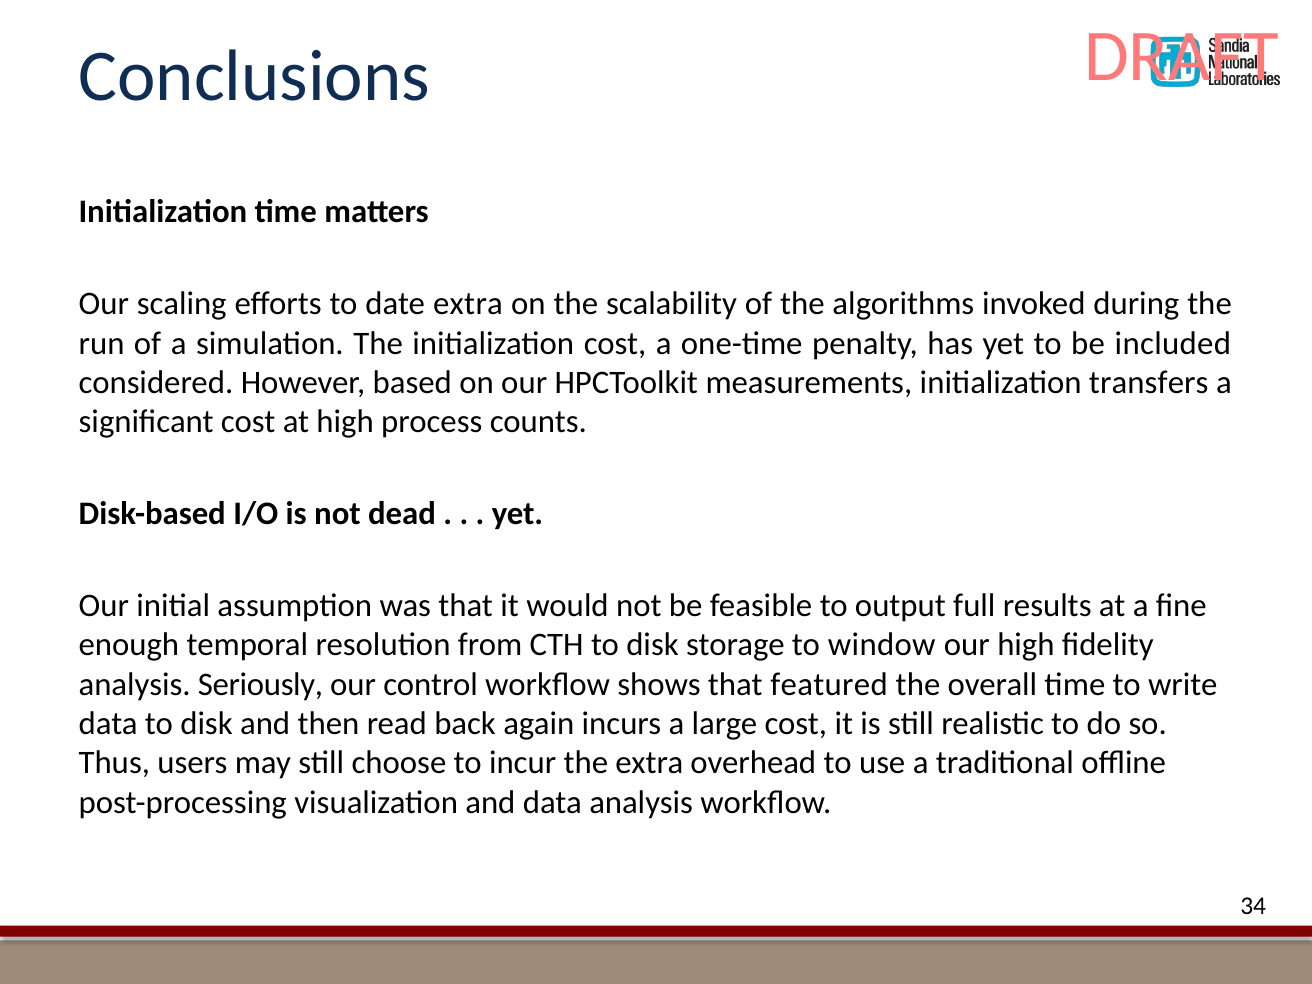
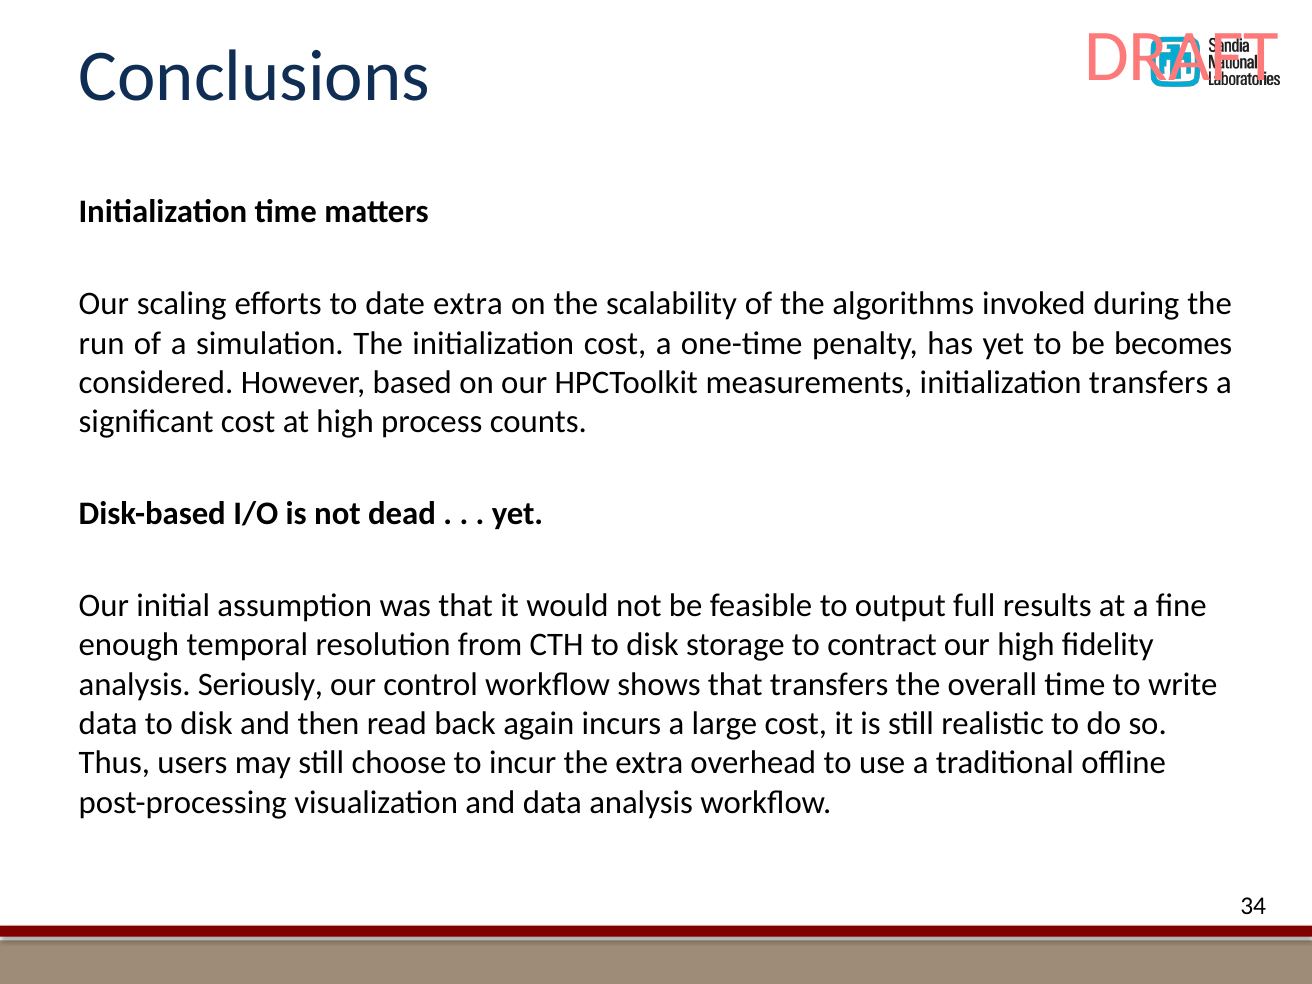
included: included -> becomes (1173, 343)
window: window -> contract (882, 645)
that featured: featured -> transfers (829, 684)
